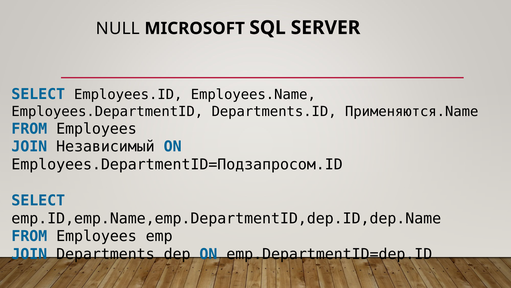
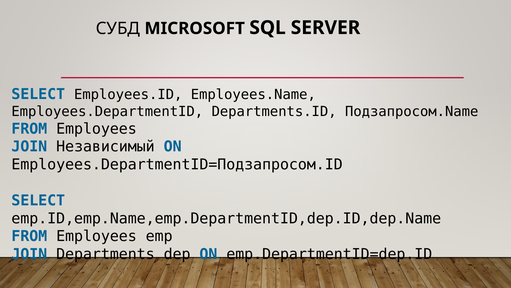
NULL: NULL -> CУБД (118, 28)
Применяются.Name: Применяются.Name -> Подзапросом.Name (412, 111)
